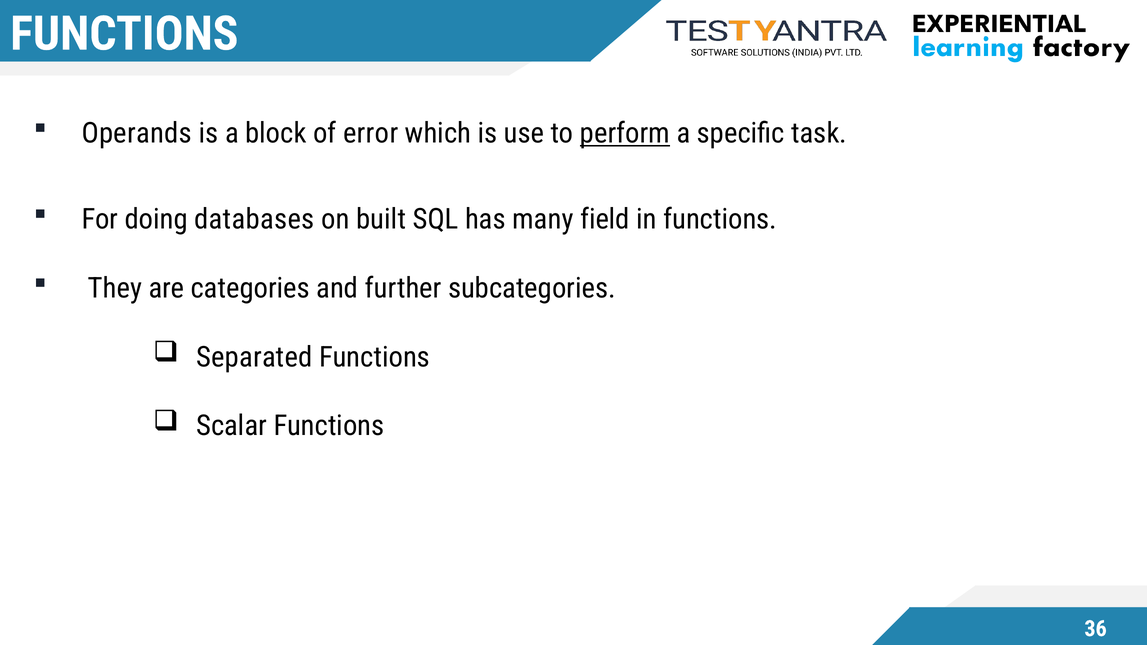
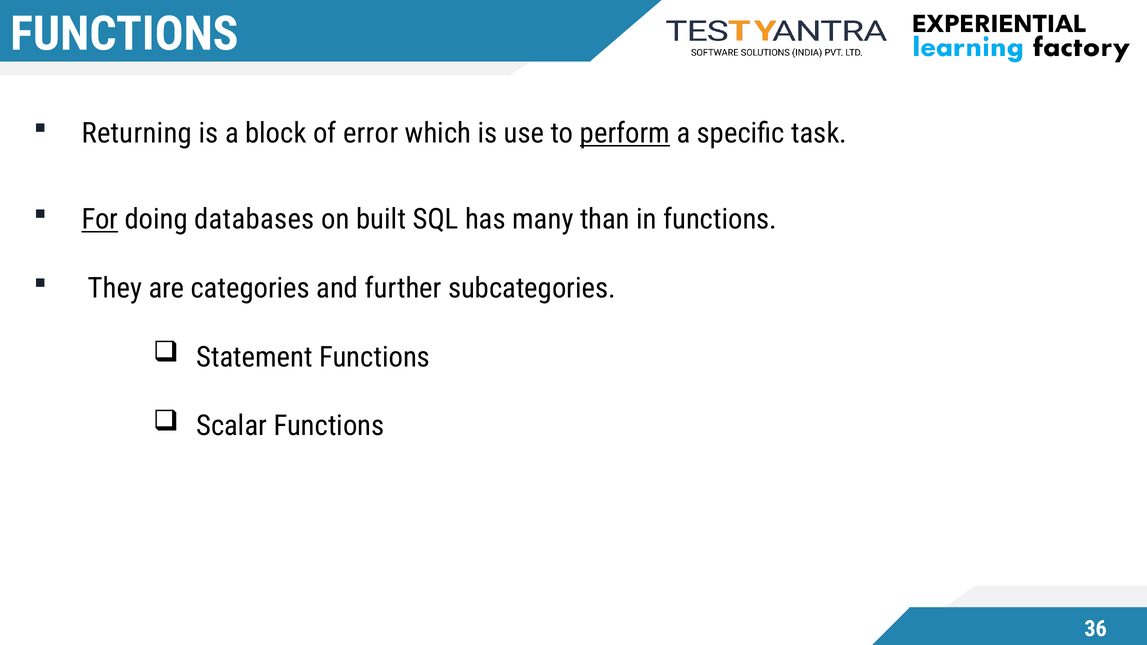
Operands: Operands -> Returning (137, 134)
For underline: none -> present (100, 220)
field: field -> than (605, 220)
Separated: Separated -> Statement (254, 357)
